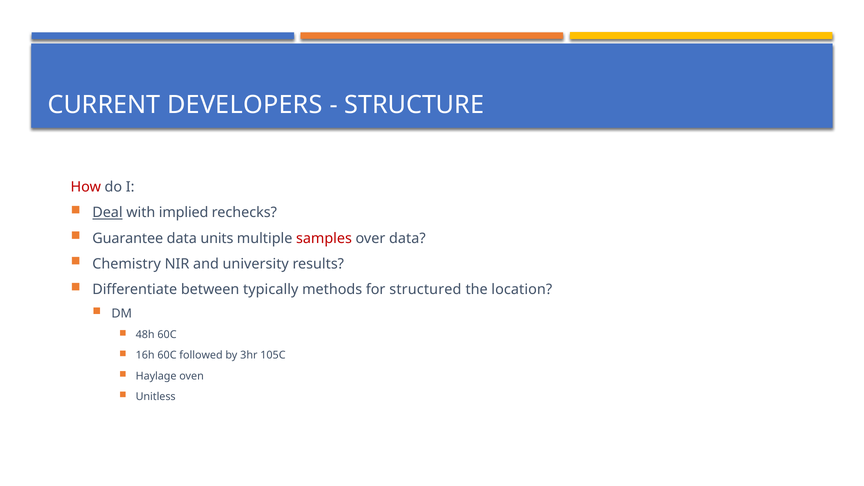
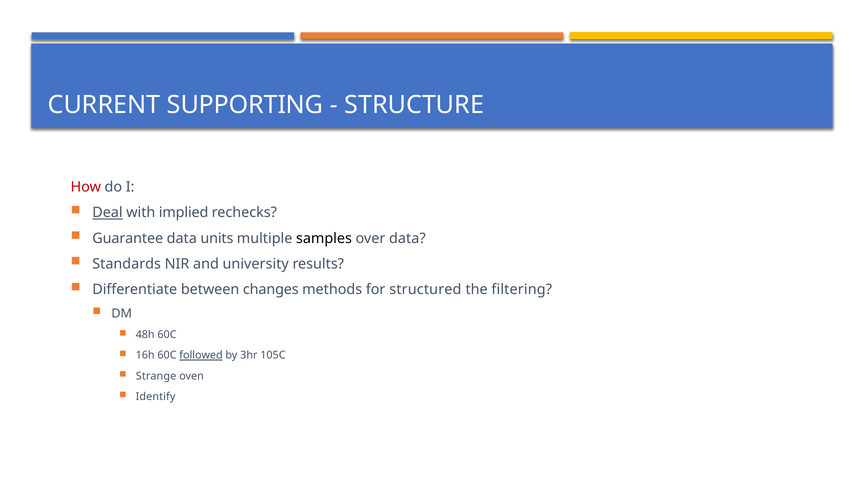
DEVELOPERS: DEVELOPERS -> SUPPORTING (245, 105)
samples colour: red -> black (324, 238)
Chemistry: Chemistry -> Standards (127, 264)
typically: typically -> changes (271, 289)
location: location -> filtering (522, 289)
followed underline: none -> present (201, 355)
Haylage: Haylage -> Strange (156, 376)
Unitless: Unitless -> Identify (156, 396)
